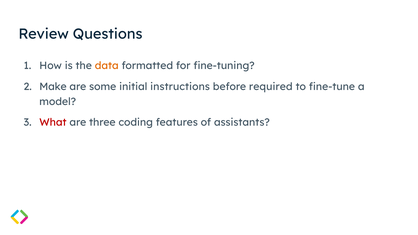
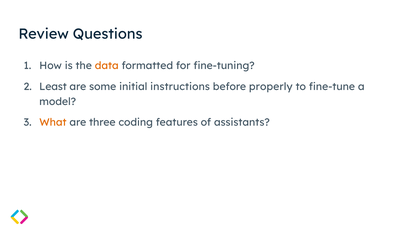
Make: Make -> Least (53, 87)
required: required -> properly (271, 87)
What colour: red -> orange (53, 123)
